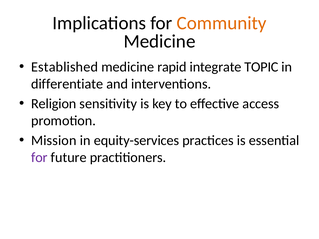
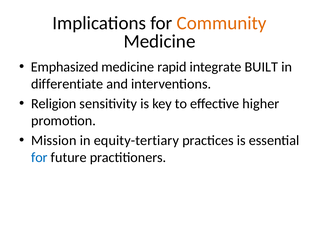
Established: Established -> Emphasized (65, 67)
TOPIC: TOPIC -> BUILT (261, 67)
access: access -> higher (261, 104)
equity-services: equity-services -> equity-tertiary (136, 141)
for colour: purple -> blue (39, 158)
